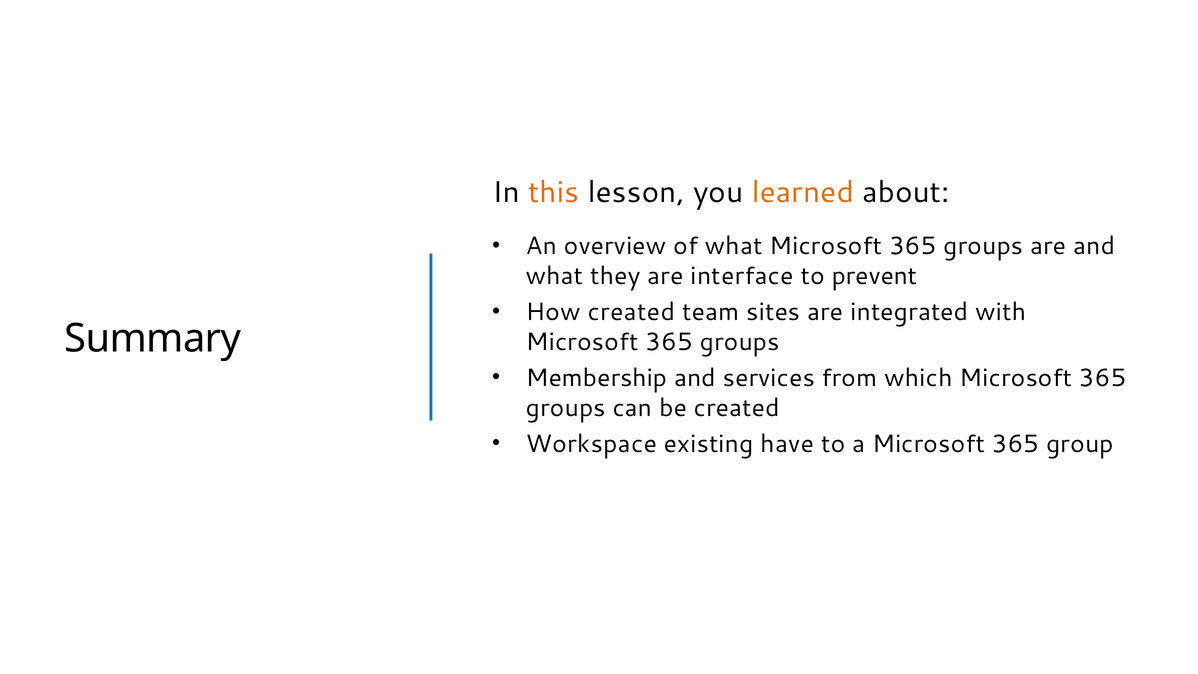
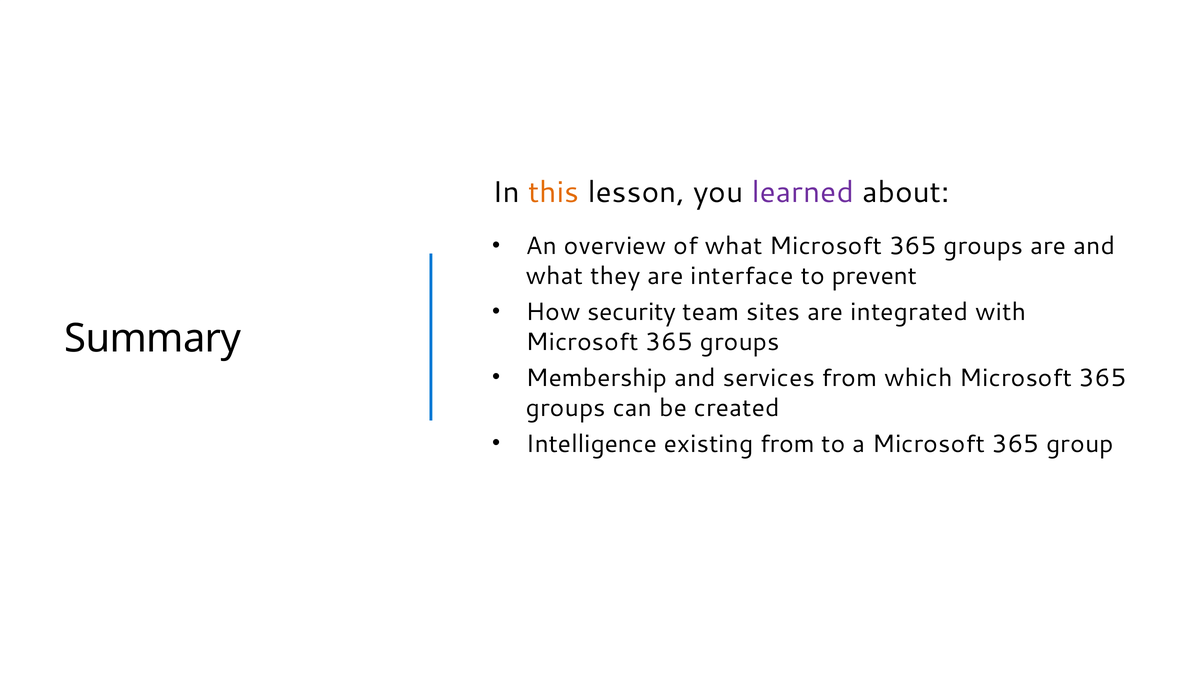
learned colour: orange -> purple (803, 193)
How created: created -> security (632, 312)
Workspace: Workspace -> Intelligence (592, 444)
existing have: have -> from (787, 444)
